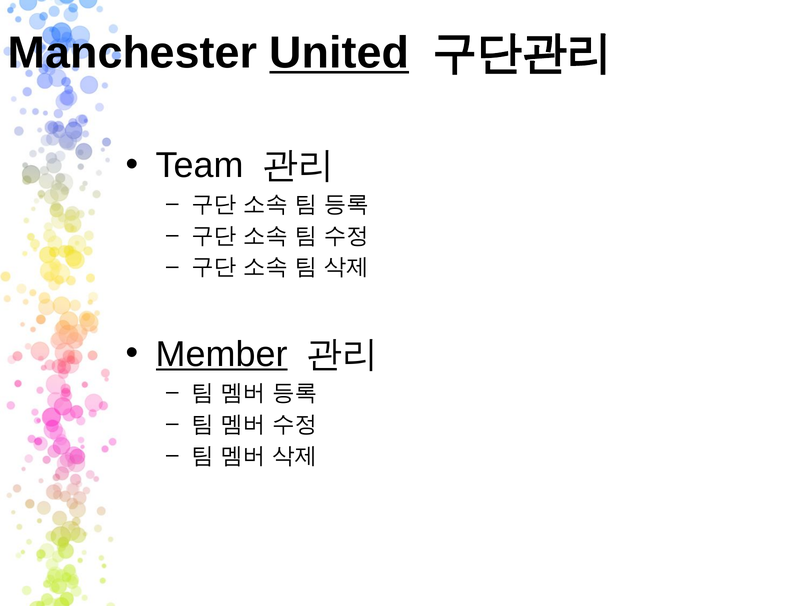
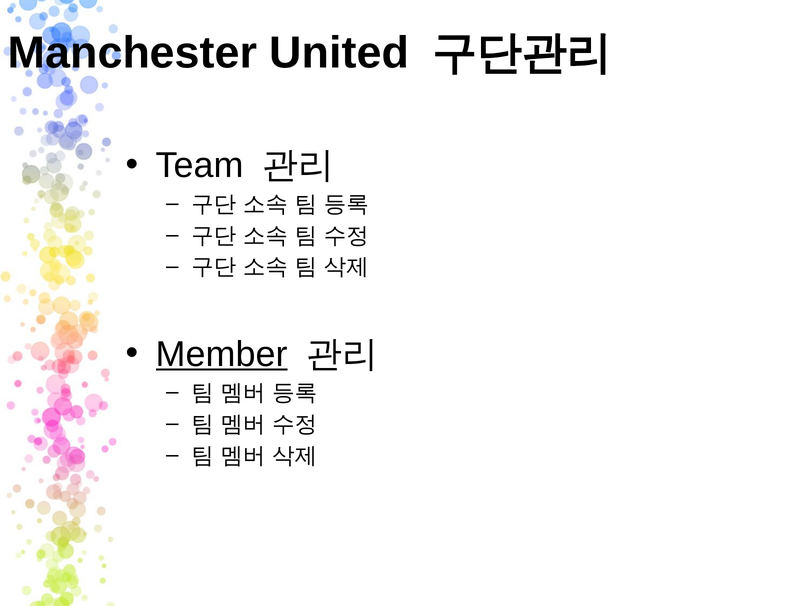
United underline: present -> none (339, 53)
